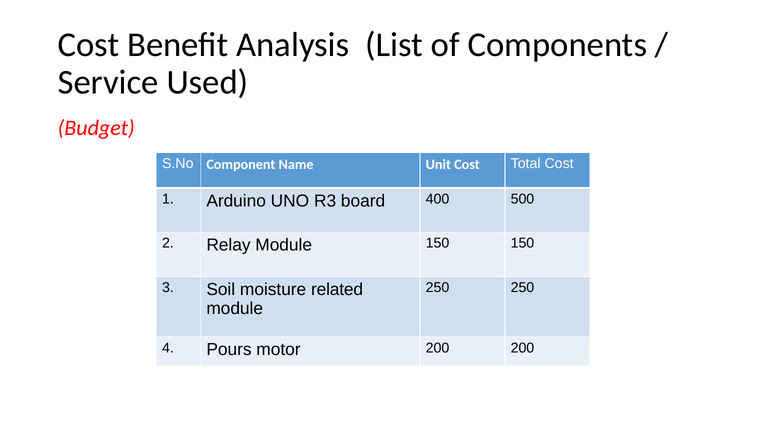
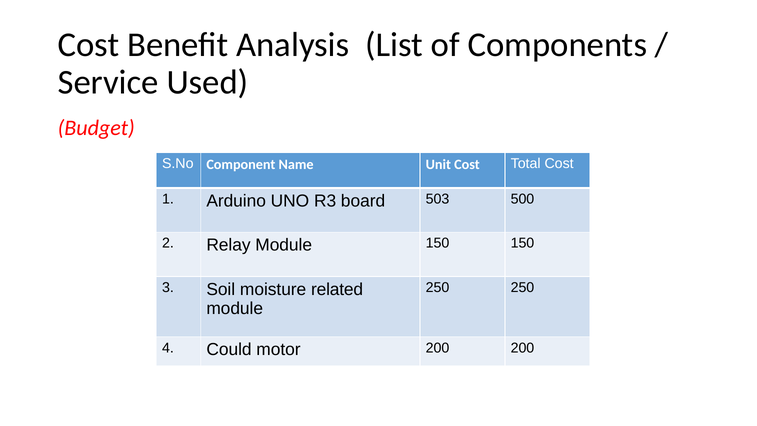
400: 400 -> 503 (438, 199)
Pours: Pours -> Could (229, 350)
